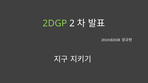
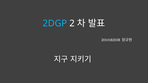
2DGP colour: light green -> light blue (55, 23)
